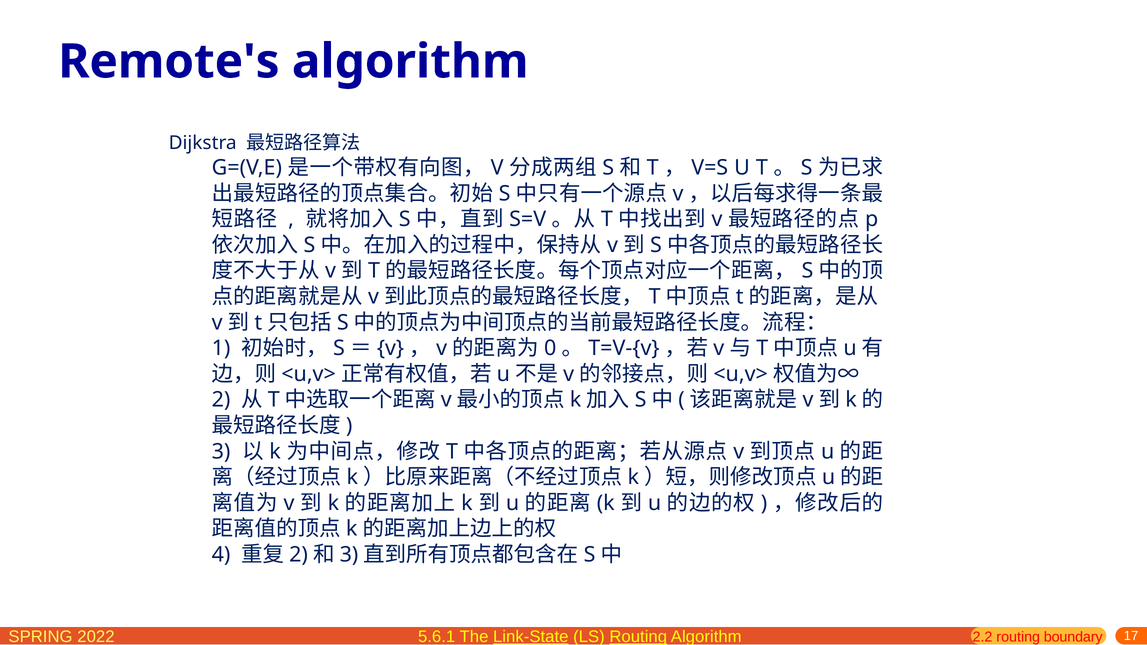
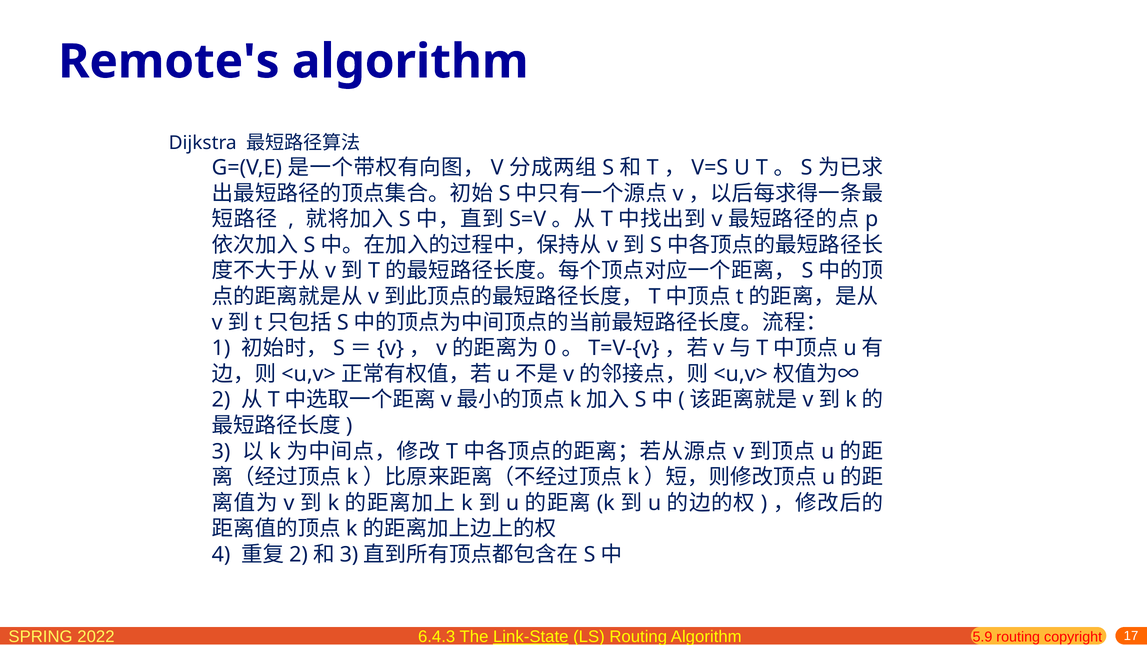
5.6.1: 5.6.1 -> 6.4.3 (437, 637)
Routing underline: present -> none (638, 637)
2.2: 2.2 -> 5.9 (982, 637)
boundary: boundary -> copyright (1073, 637)
